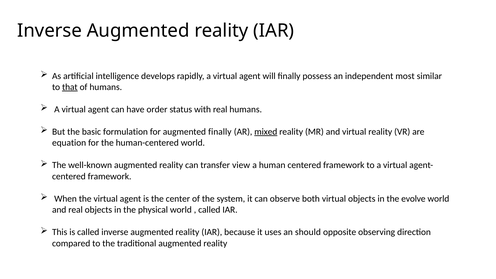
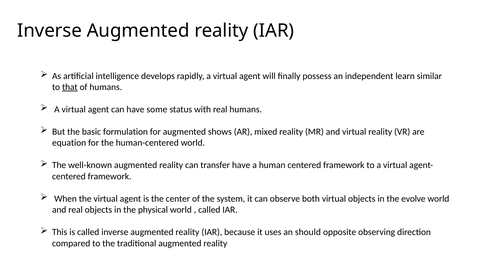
most: most -> learn (405, 76)
order: order -> some (157, 109)
augmented finally: finally -> shows (220, 132)
mixed underline: present -> none (266, 132)
transfer view: view -> have (241, 165)
